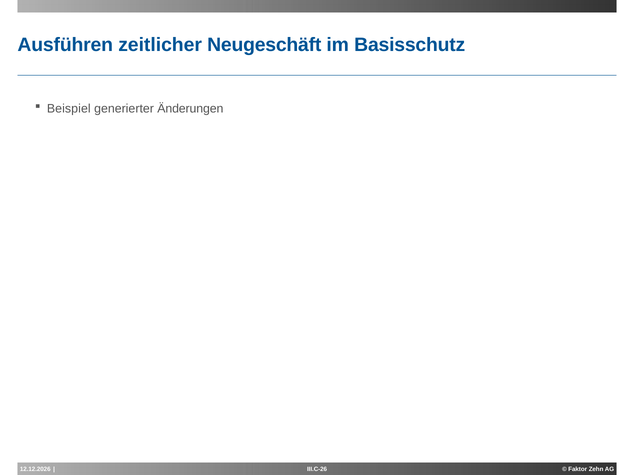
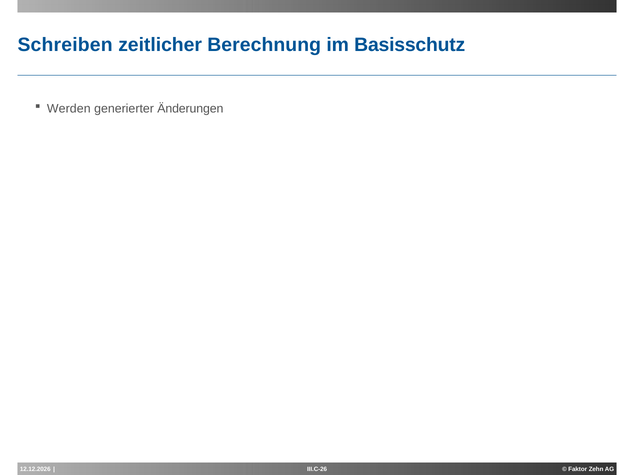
Ausführen: Ausführen -> Schreiben (65, 45)
Neugeschäft: Neugeschäft -> Berechnung (264, 45)
Beispiel: Beispiel -> Werden (69, 109)
